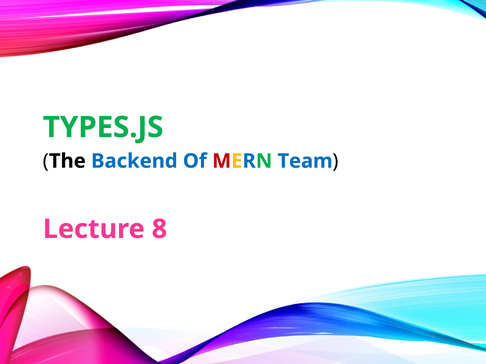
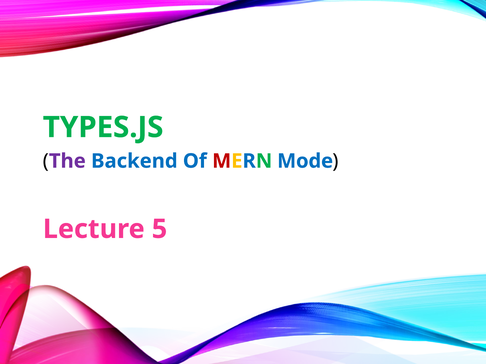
The colour: black -> purple (67, 161)
Team: Team -> Mode (305, 161)
8: 8 -> 5 (159, 229)
